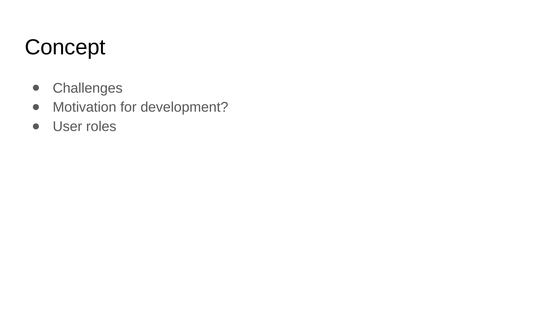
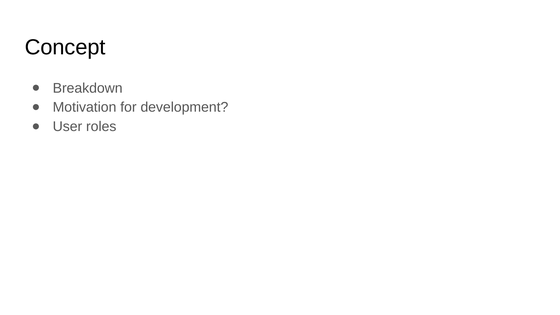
Challenges: Challenges -> Breakdown (88, 88)
